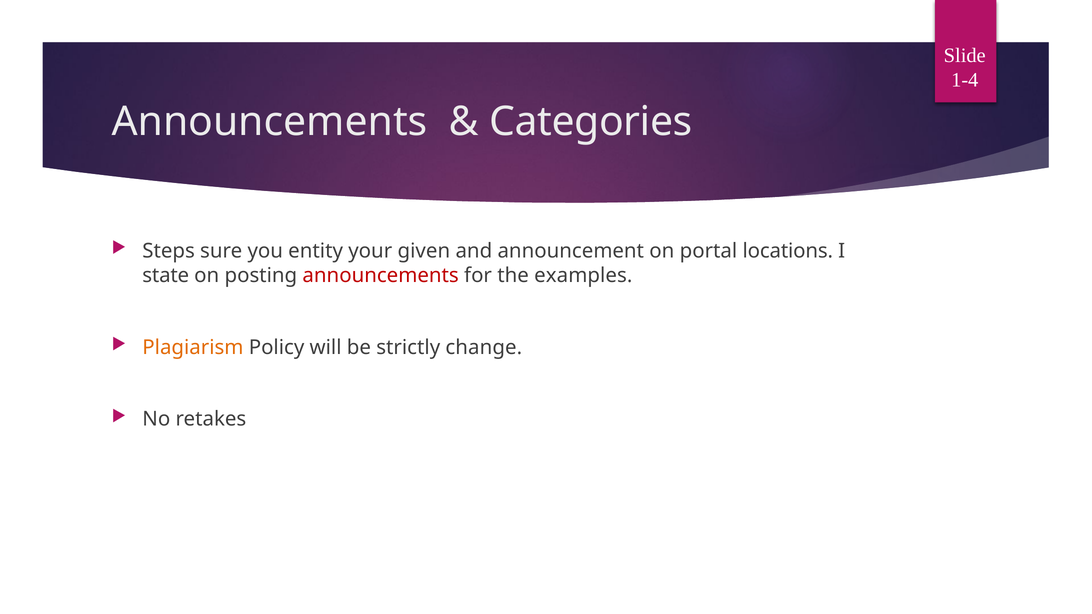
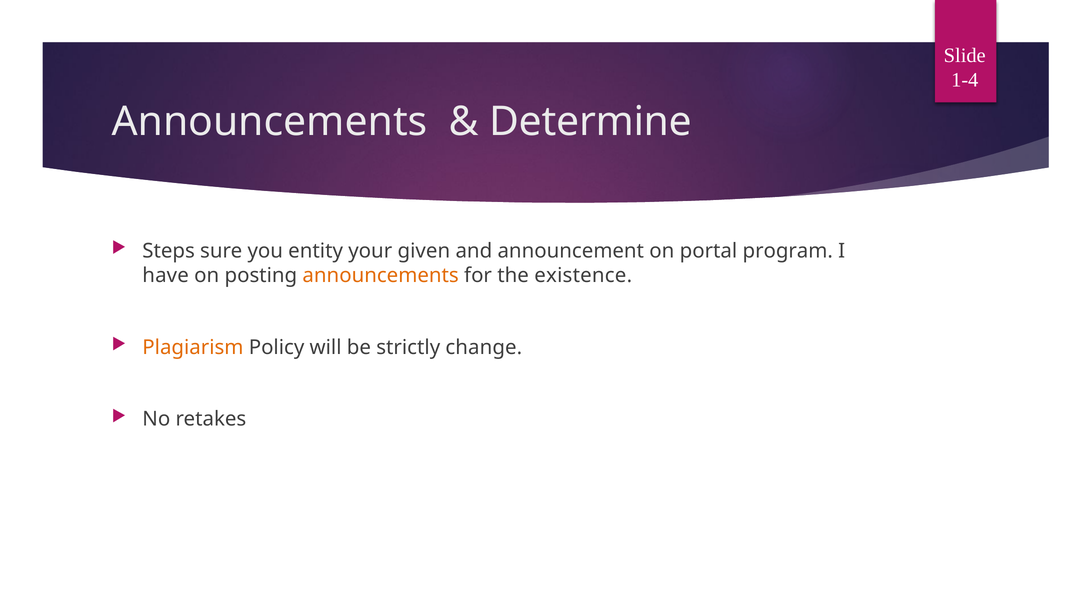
Categories: Categories -> Determine (591, 122)
locations: locations -> program (788, 251)
state: state -> have (166, 276)
announcements colour: red -> orange (381, 276)
examples: examples -> existence (583, 276)
